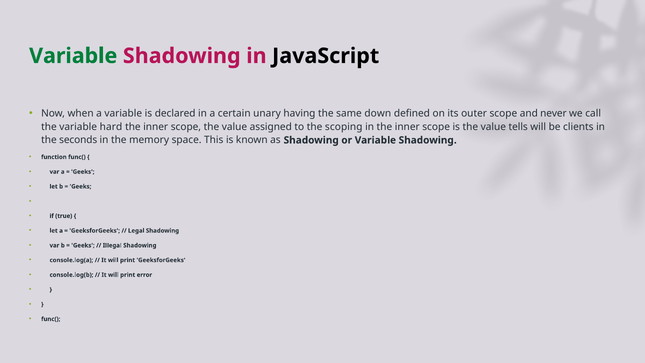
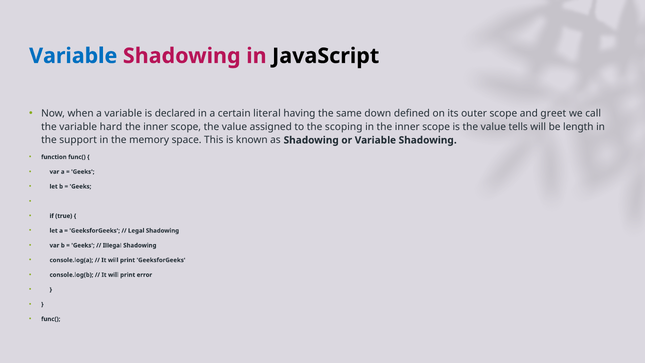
Variable colour: green -> blue (73, 56)
unary: unary -> literal (267, 113)
never: never -> greet (553, 113)
clients: clients -> length (578, 127)
seconds: seconds -> support (78, 140)
